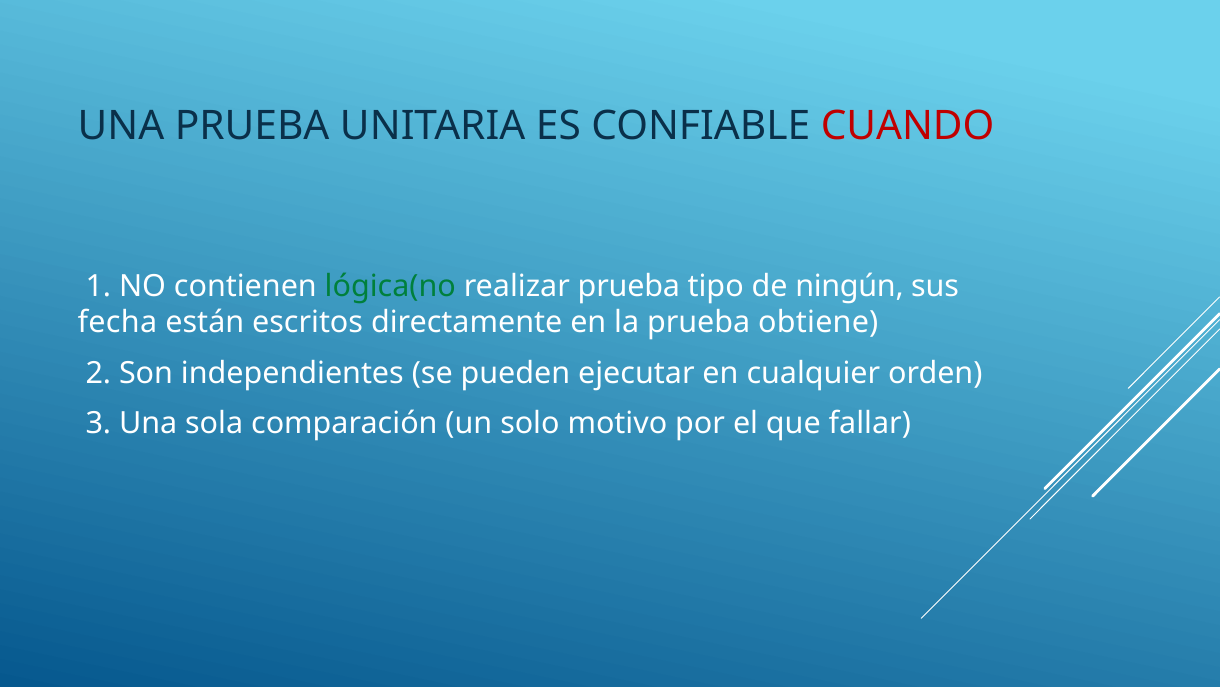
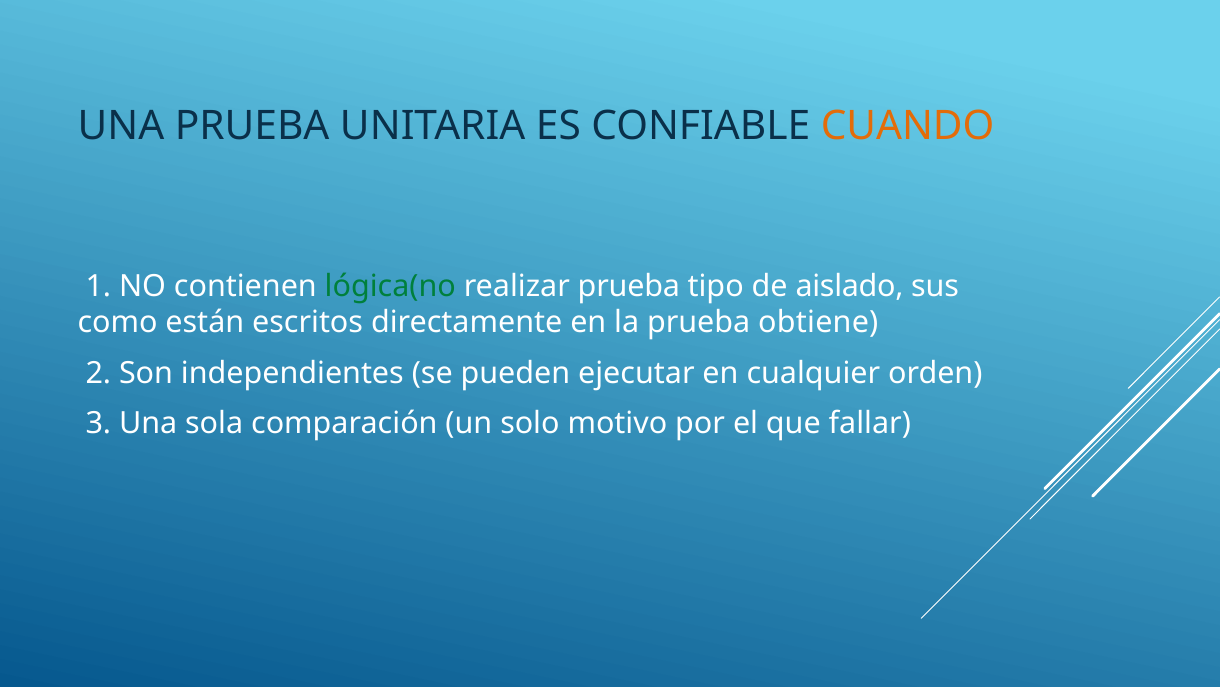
CUANDO colour: red -> orange (908, 126)
ningún: ningún -> aislado (850, 286)
fecha: fecha -> como (118, 322)
